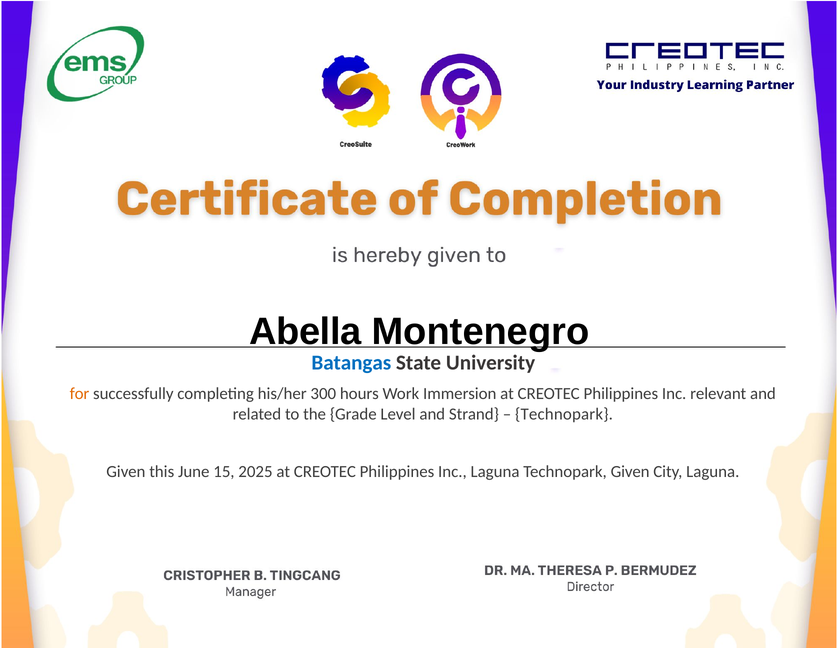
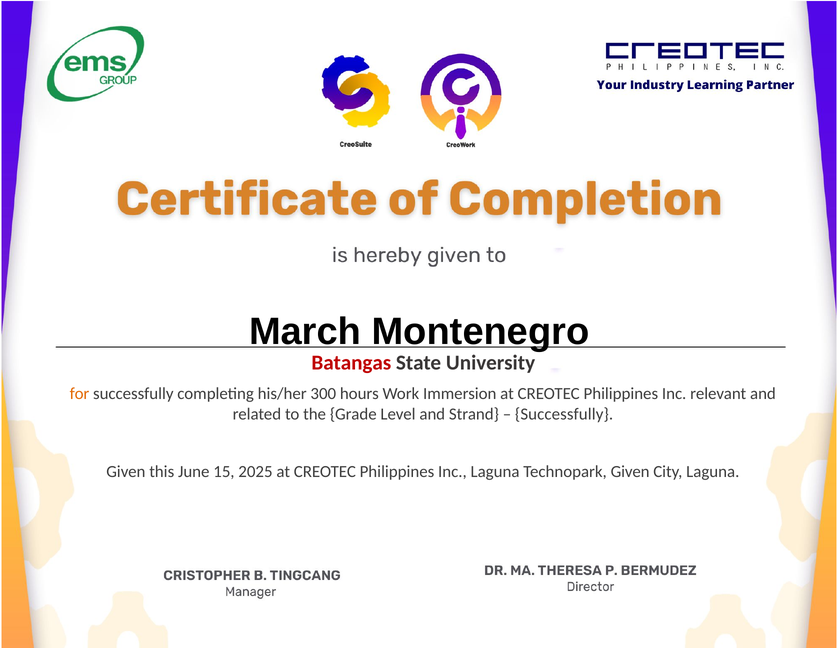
Abella: Abella -> March (305, 331)
Batangas colour: blue -> red (351, 363)
Technopark: Technopark -> Successfully (564, 414)
